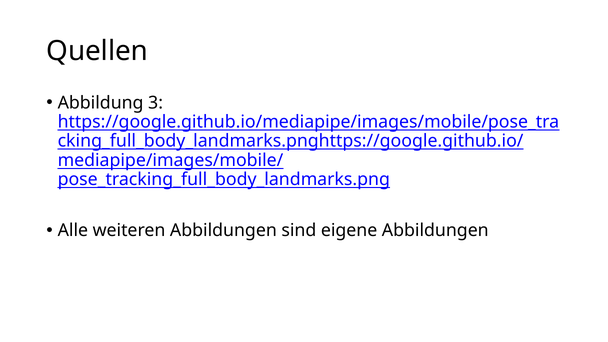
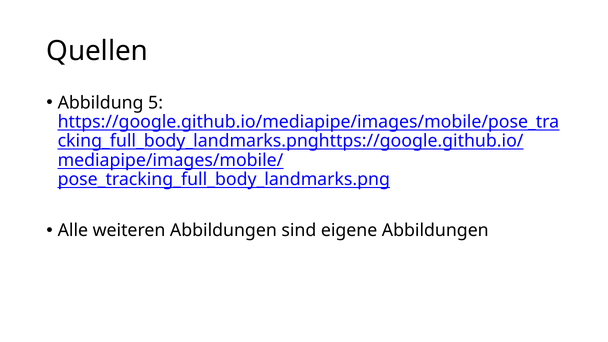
3: 3 -> 5 (156, 103)
